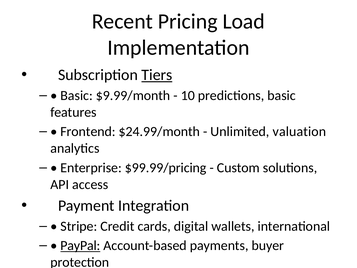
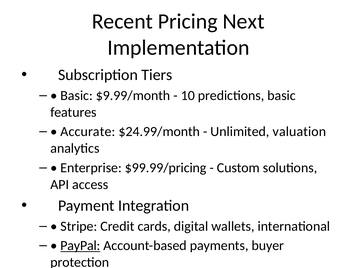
Load: Load -> Next (244, 21)
Tiers underline: present -> none (157, 75)
Frontend: Frontend -> Accurate (88, 132)
